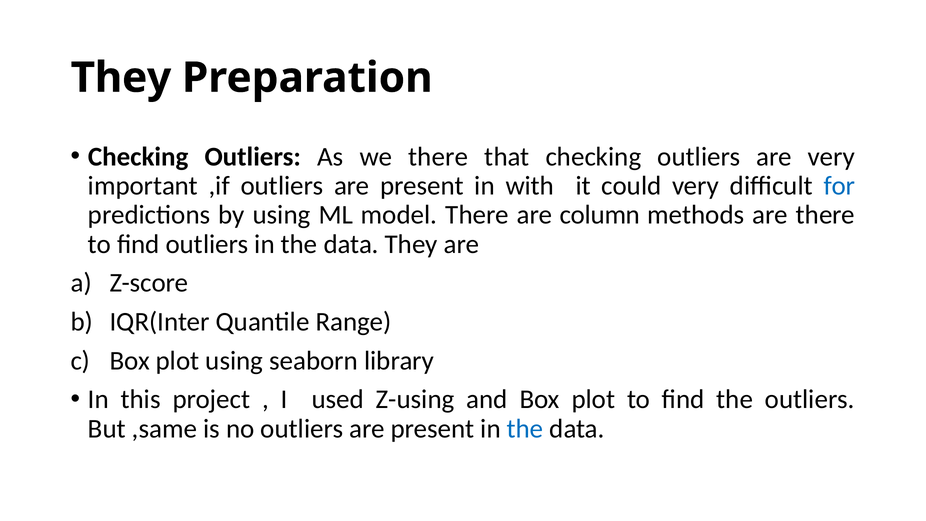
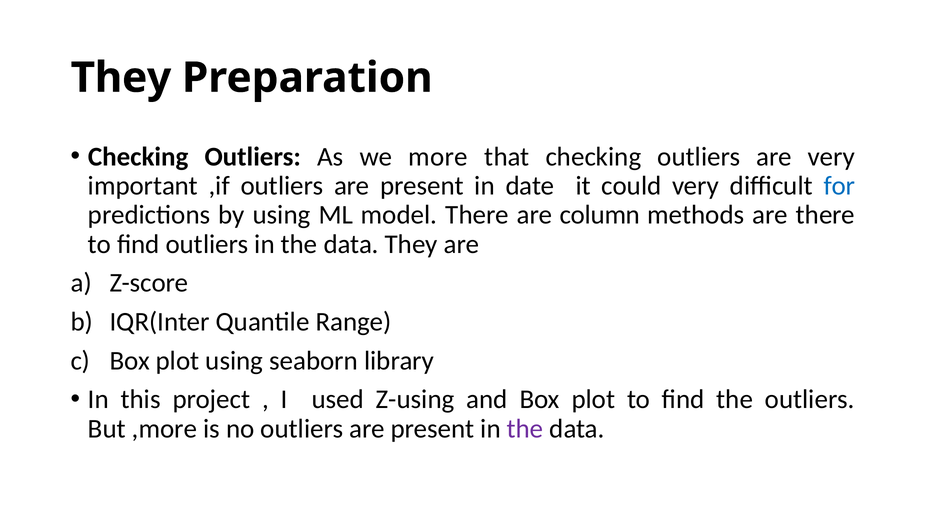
we there: there -> more (438, 157)
with: with -> date (530, 186)
,same: ,same -> ,more (164, 429)
the colour: blue -> purple (525, 429)
